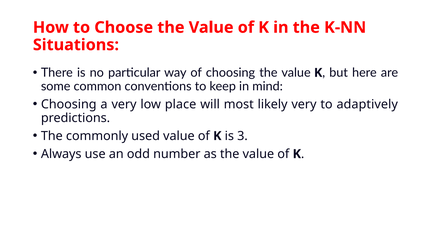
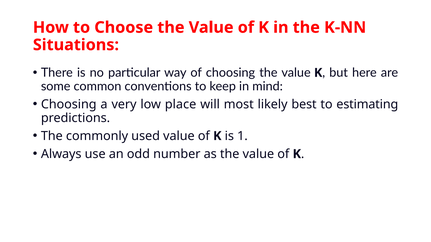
likely very: very -> best (304, 105)
adaptively: adaptively -> estimating (367, 105)
3: 3 -> 1 (242, 136)
